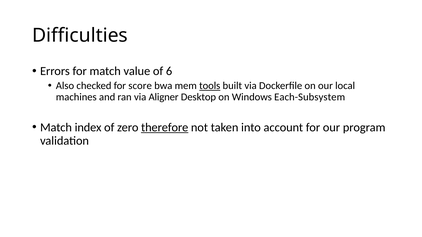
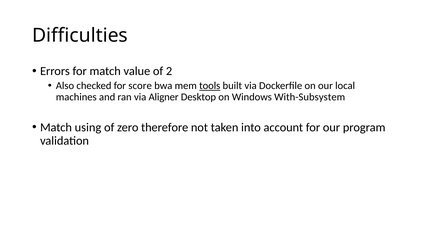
6: 6 -> 2 (169, 71)
Each-Subsystem: Each-Subsystem -> With-Subsystem (310, 97)
index: index -> using (88, 128)
therefore underline: present -> none (165, 128)
